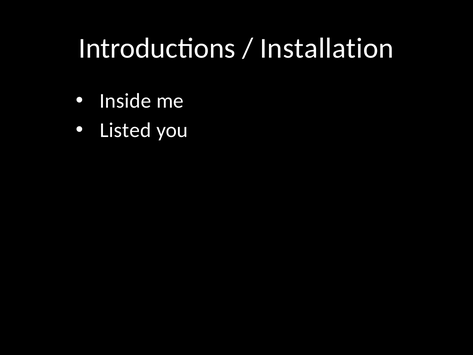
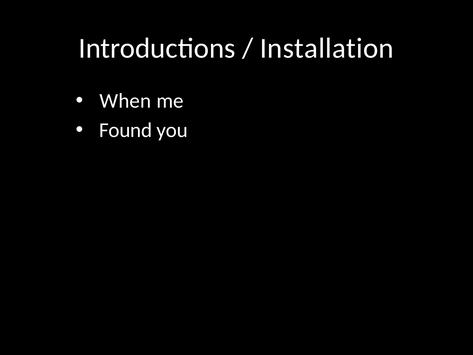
Inside: Inside -> When (125, 101)
Listed: Listed -> Found (126, 130)
